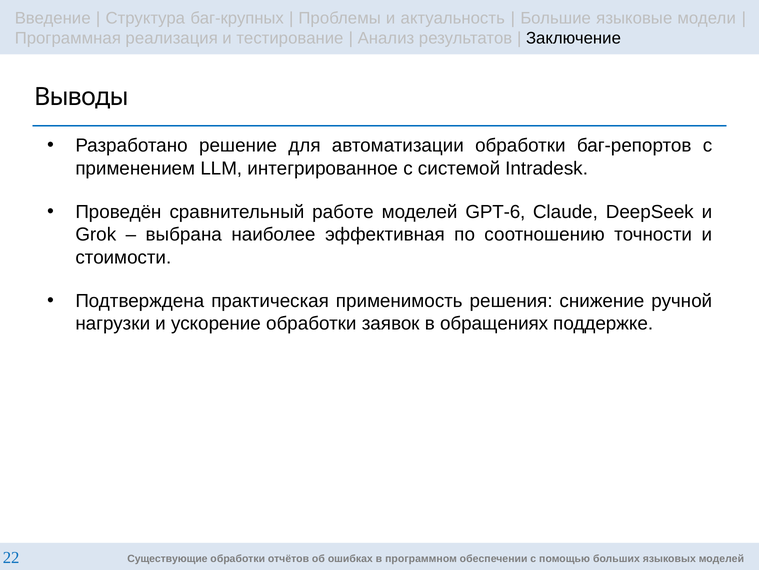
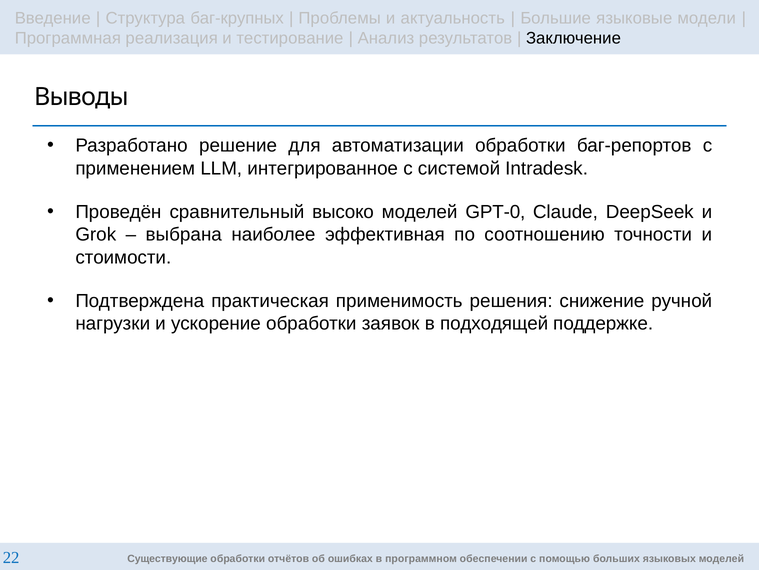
работе: работе -> высоко (343, 212)
GPT-6: GPT-6 -> GPT-0 (495, 212)
обращениях: обращениях -> подходящей (494, 323)
